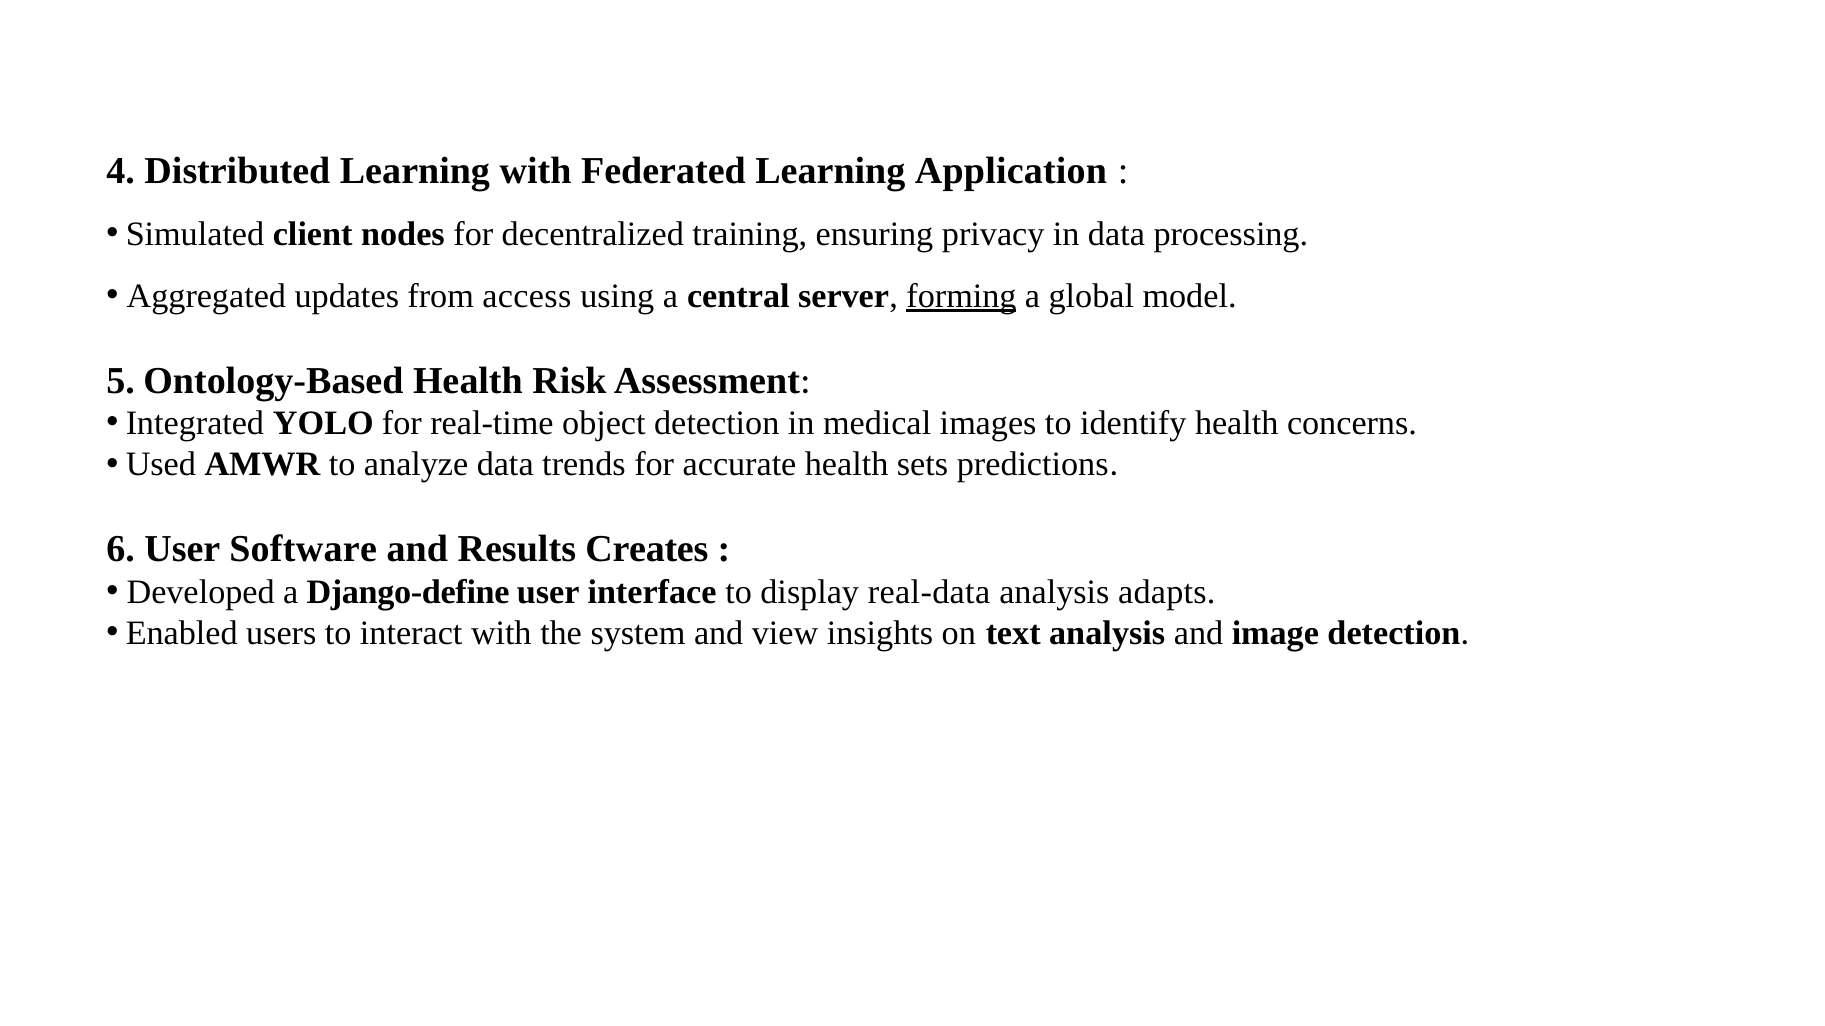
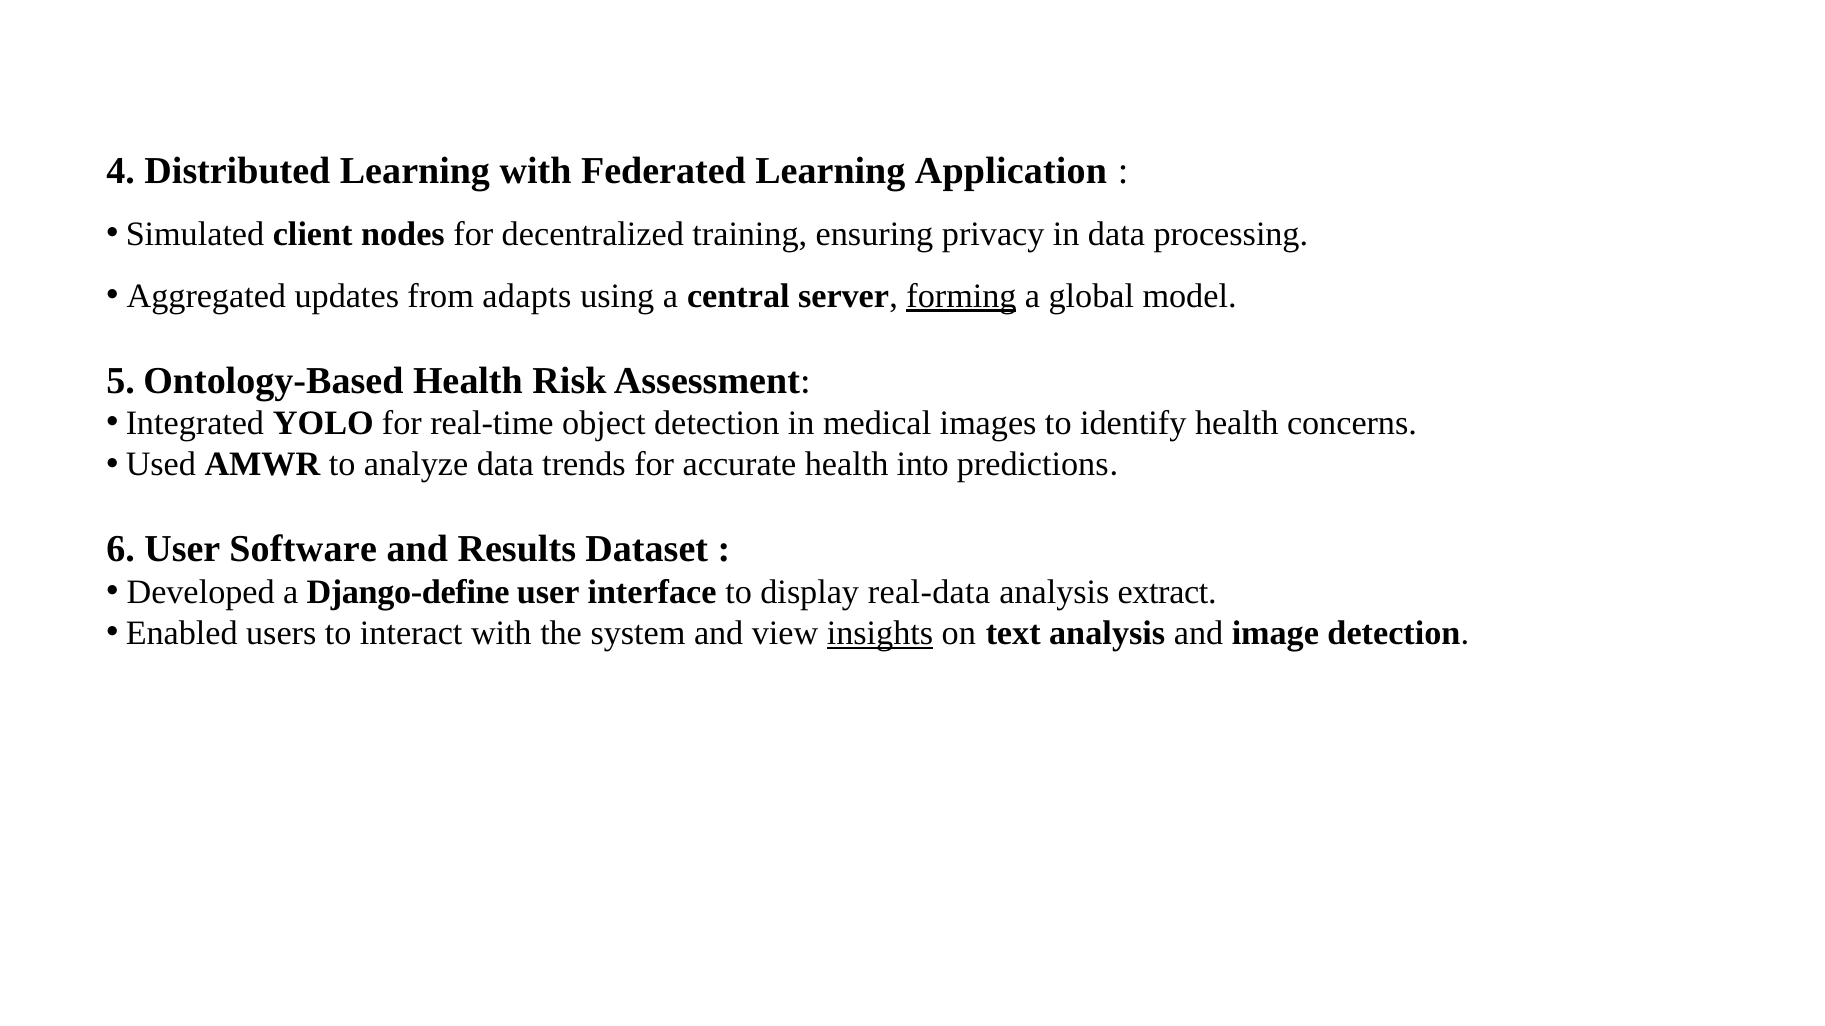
access: access -> adapts (527, 296)
sets: sets -> into (923, 465)
Creates: Creates -> Dataset (647, 549)
adapts: adapts -> extract (1167, 593)
insights underline: none -> present (880, 634)
